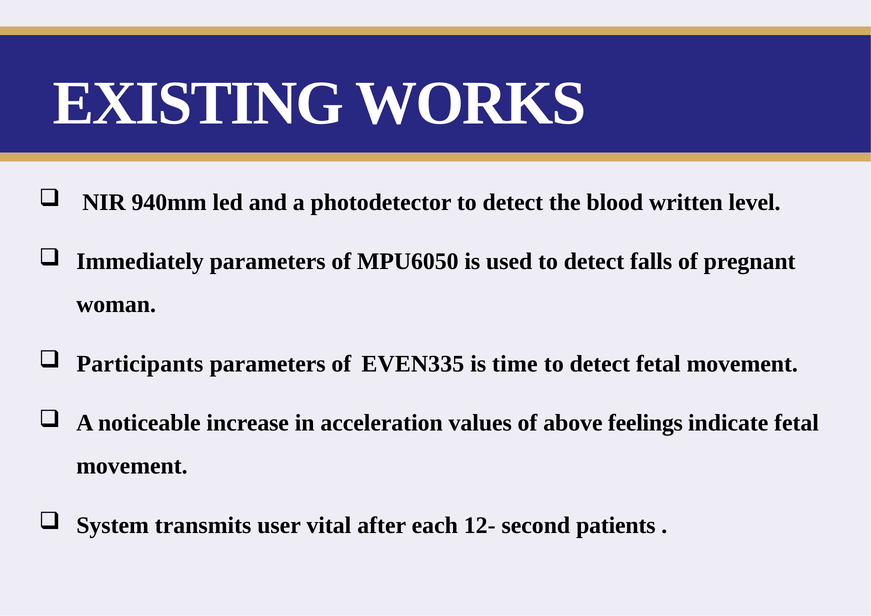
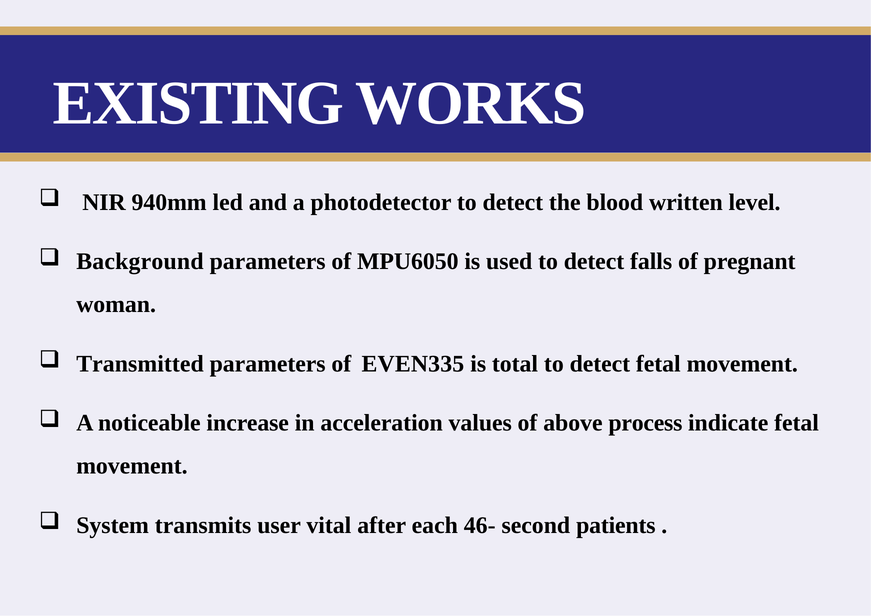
Immediately: Immediately -> Background (140, 262)
Participants: Participants -> Transmitted (140, 364)
time: time -> total (515, 364)
feelings: feelings -> process (645, 423)
12-: 12- -> 46- (480, 525)
